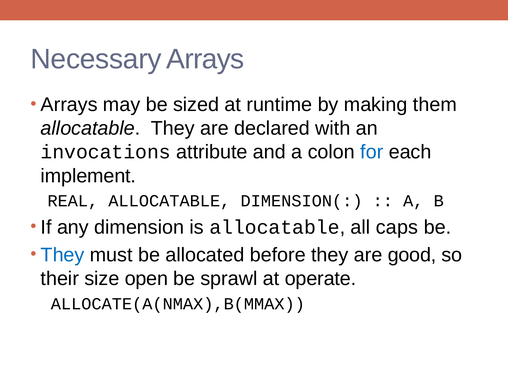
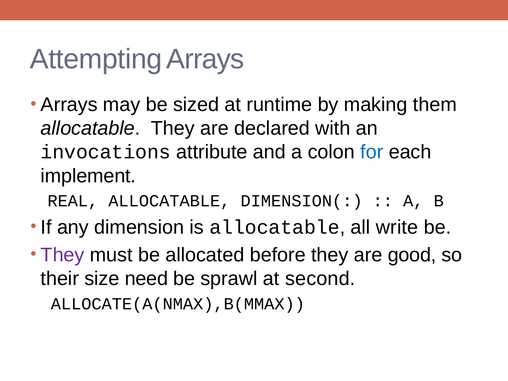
Necessary: Necessary -> Attempting (96, 59)
caps: caps -> write (397, 227)
They colour: blue -> purple (63, 255)
open: open -> need (146, 279)
operate: operate -> second (320, 279)
